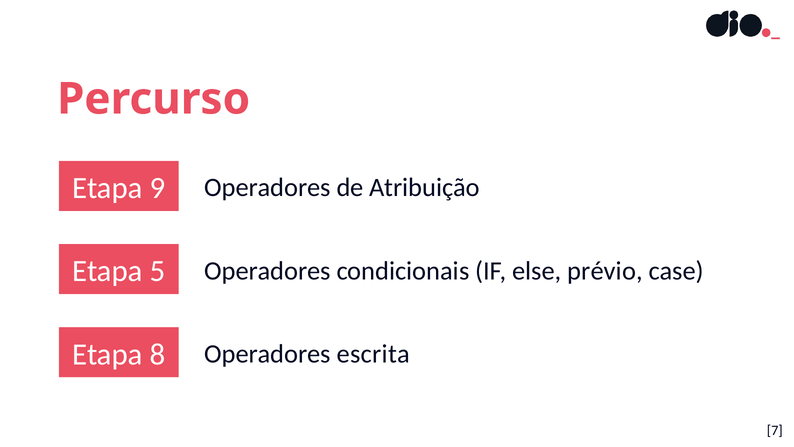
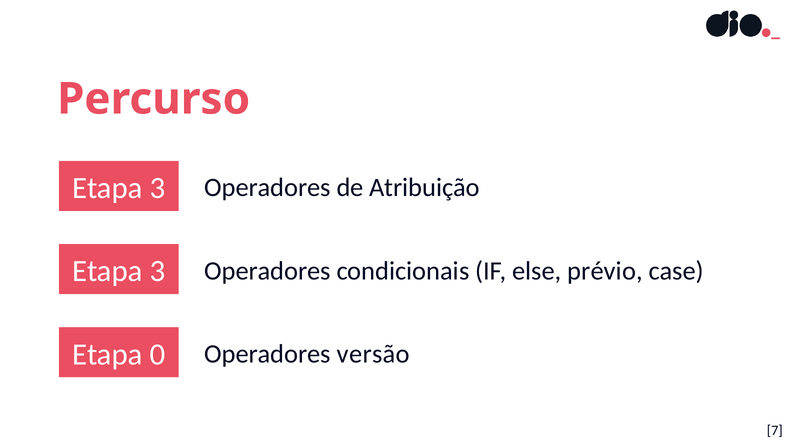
9: 9 -> 3 (157, 188)
5: 5 -> 3 (157, 271)
8: 8 -> 0 (157, 354)
escrita: escrita -> versão (373, 354)
